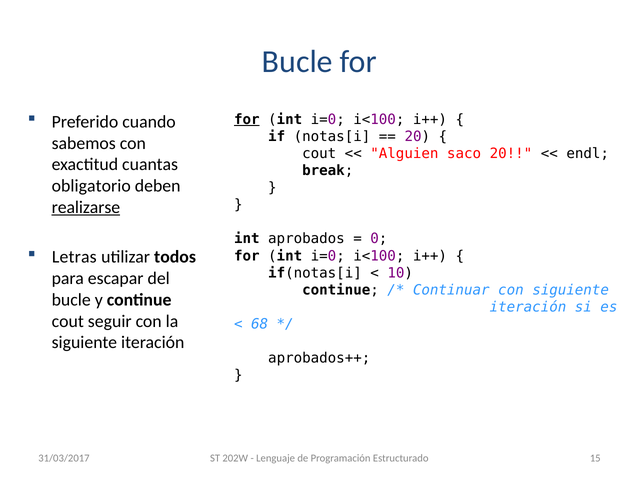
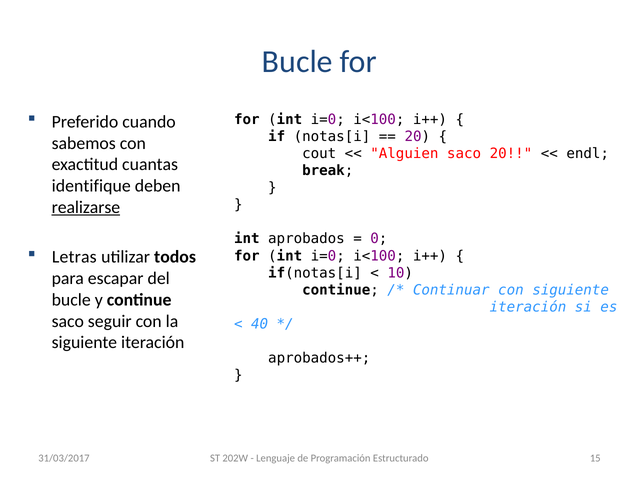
for underline: present -> none (247, 119)
obligatorio: obligatorio -> identifique (91, 186)
cout: cout -> saco (68, 321)
68: 68 -> 40 (260, 324)
